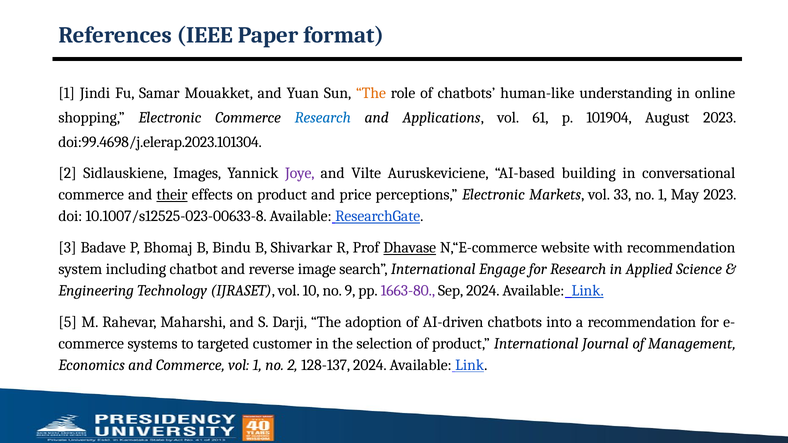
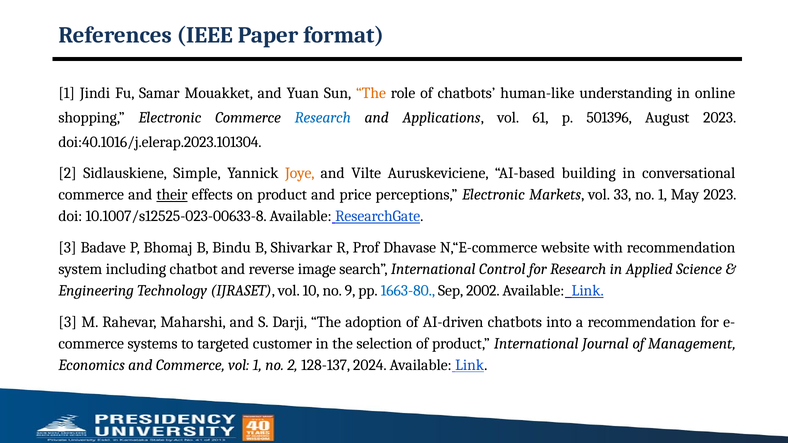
101904: 101904 -> 501396 (609, 118)
doi:99.4698/j.elerap.2023.101304: doi:99.4698/j.elerap.2023.101304 -> doi:40.1016/j.elerap.2023.101304 (160, 142)
Images: Images -> Simple (197, 173)
Joye colour: purple -> orange (300, 173)
Dhavase underline: present -> none (410, 248)
Engage: Engage -> Control (502, 269)
1663-80 colour: purple -> blue (408, 291)
Sep 2024: 2024 -> 2002 (483, 291)
5: 5 -> 3 (68, 322)
